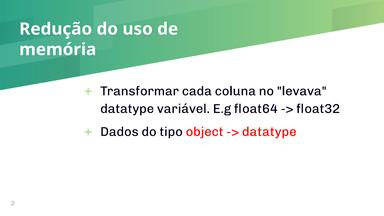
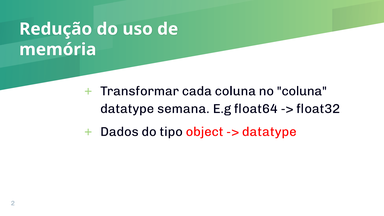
no levava: levava -> coluna (302, 91)
variável: variável -> semana (183, 109)
